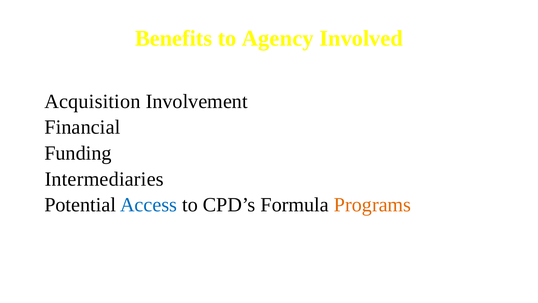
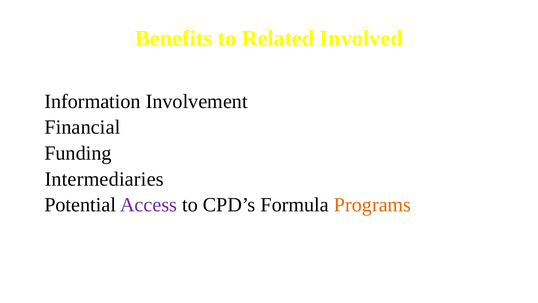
Agency: Agency -> Related (278, 39)
Acquisition: Acquisition -> Information (93, 101)
Access colour: blue -> purple (149, 205)
